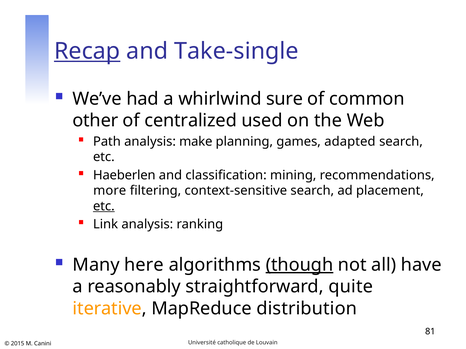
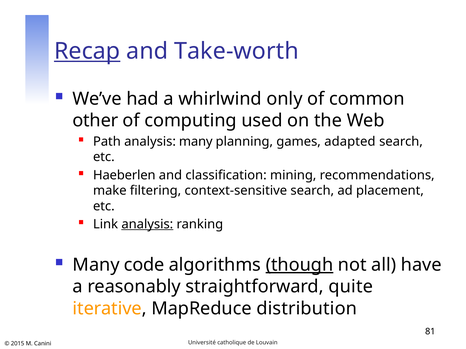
Take-single: Take-single -> Take-worth (236, 51)
sure: sure -> only (285, 99)
centralized: centralized -> computing (191, 121)
analysis make: make -> many (196, 142)
more: more -> make (110, 191)
etc underline: present -> none (104, 206)
analysis underline: none -> present (147, 225)
here: here -> code (144, 265)
